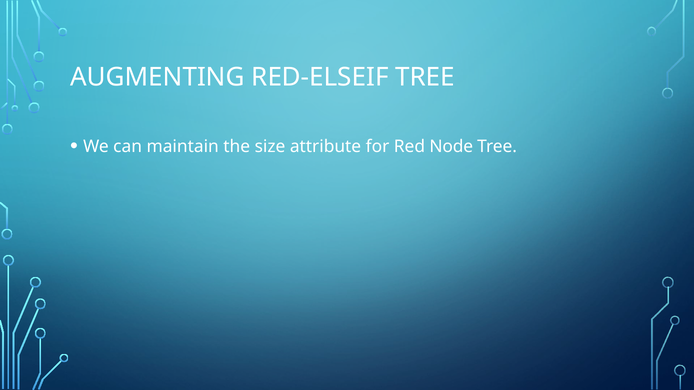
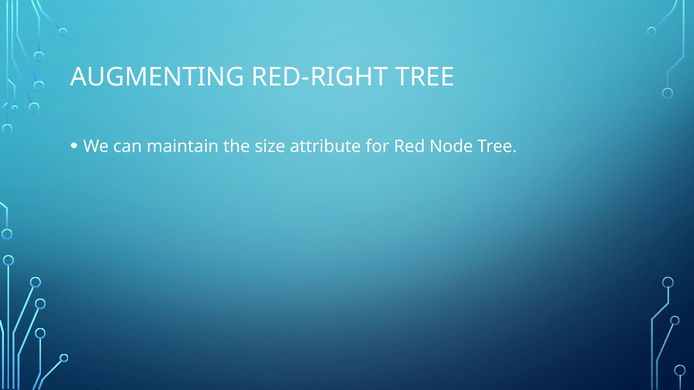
RED-ELSEIF: RED-ELSEIF -> RED-RIGHT (320, 77)
